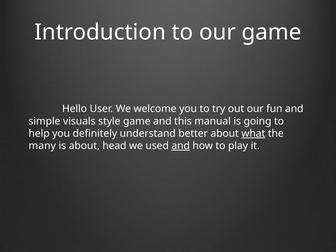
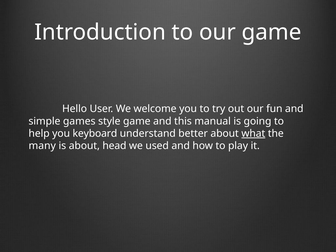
visuals: visuals -> games (79, 121)
definitely: definitely -> keyboard (95, 133)
and underline: present -> none (181, 146)
